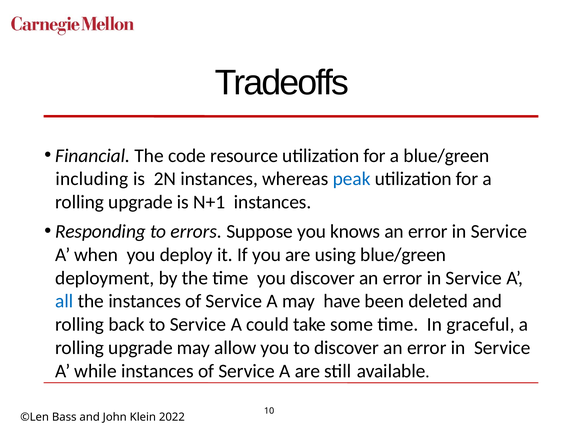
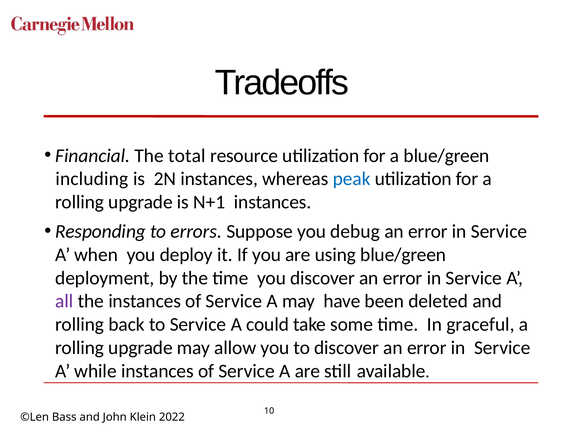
code: code -> total (187, 156)
knows: knows -> debug (355, 232)
all colour: blue -> purple (64, 302)
